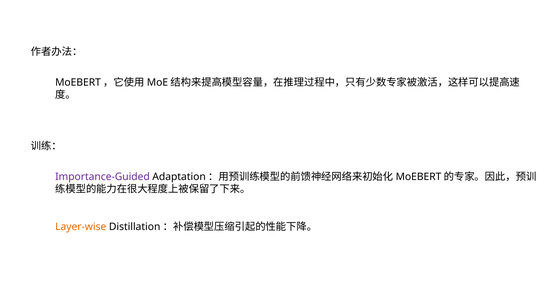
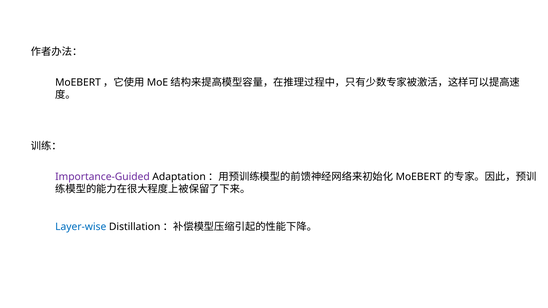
Layer-wise colour: orange -> blue (81, 227)
